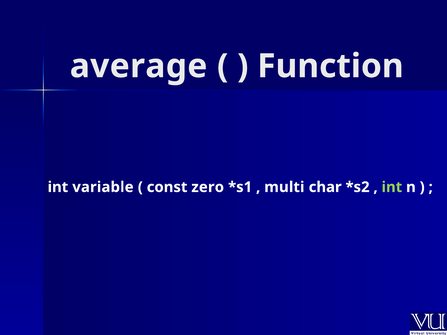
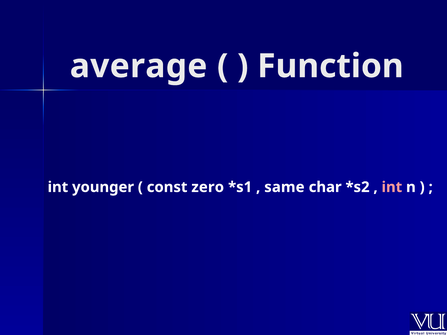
variable: variable -> younger (103, 187)
multi: multi -> same (284, 187)
int colour: light green -> pink (392, 187)
